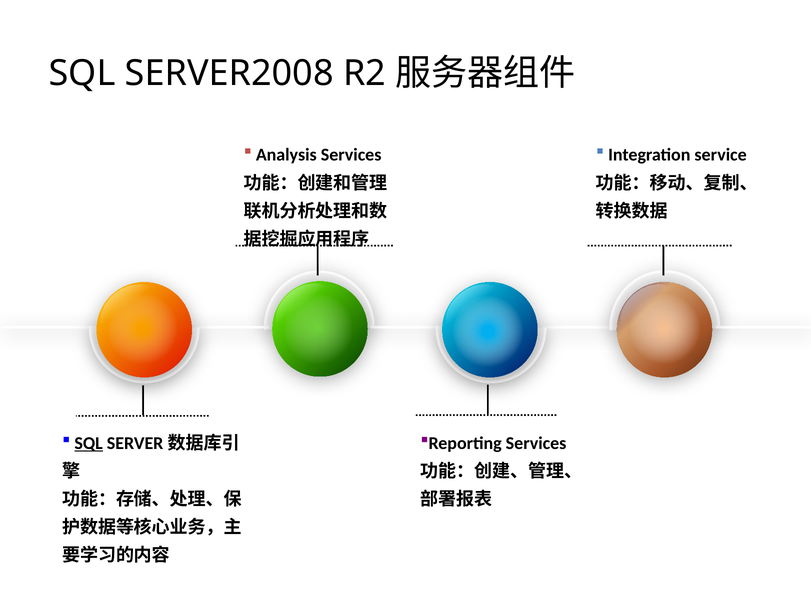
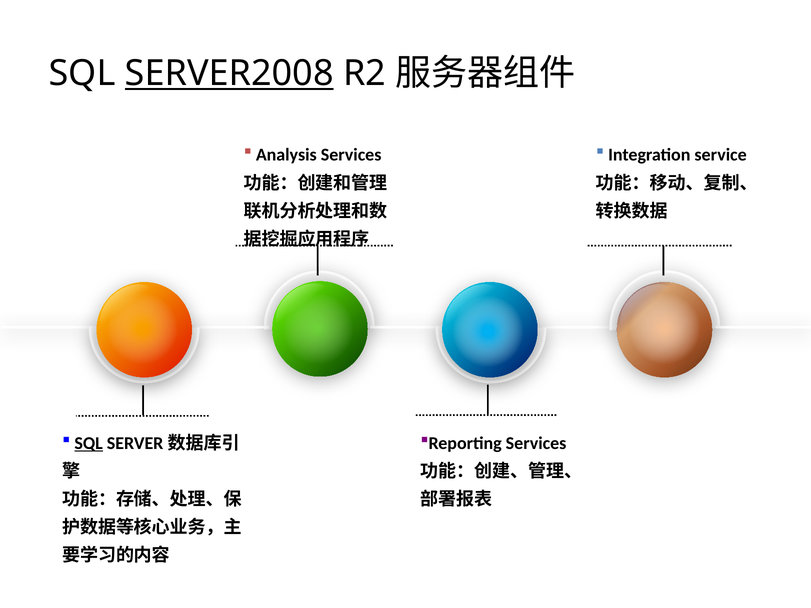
SERVER2008 underline: none -> present (229, 74)
